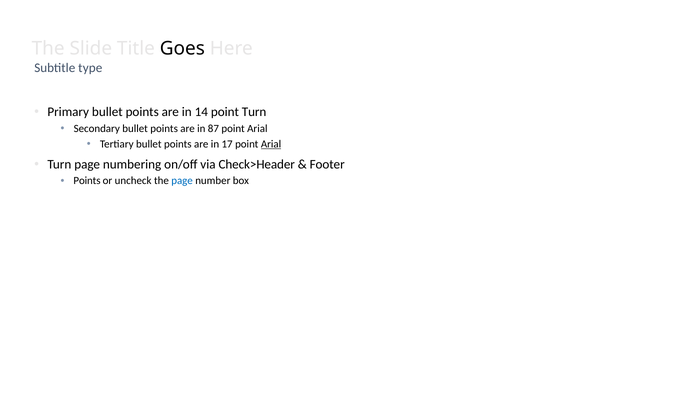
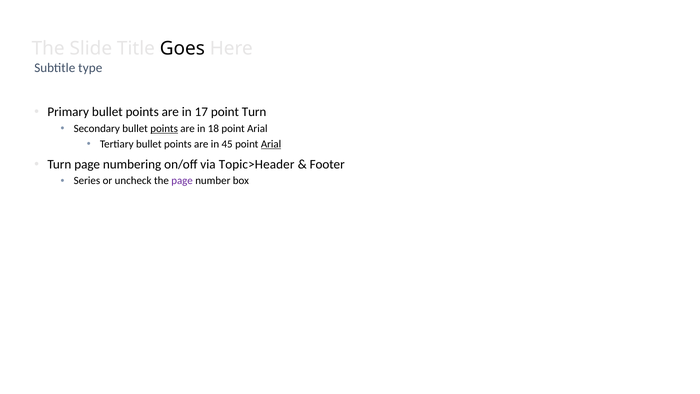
14: 14 -> 17 (201, 112)
points underline: none -> present (164, 128)
87: 87 -> 18 (213, 128)
17: 17 -> 45 (227, 144)
Check>Header: Check>Header -> Topic>Header (257, 164)
Points: Points -> Series (87, 181)
page colour: blue -> purple (182, 181)
